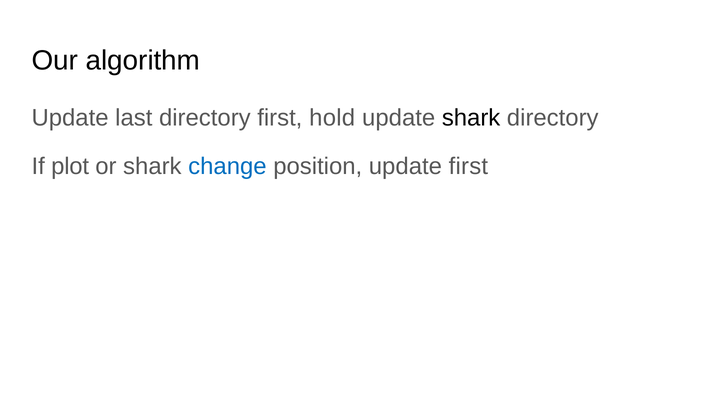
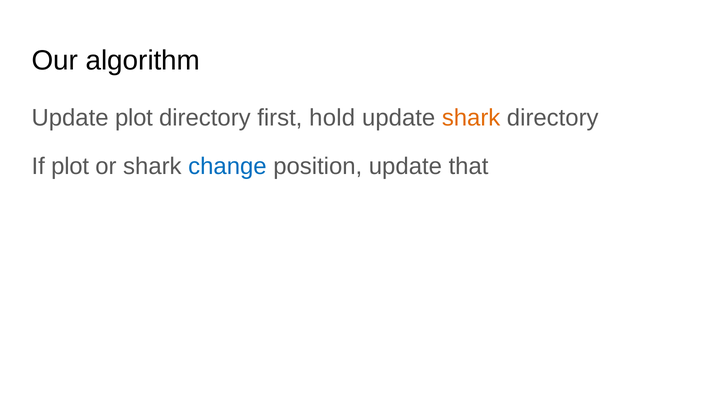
Update last: last -> plot (134, 118)
shark colour: black -> orange (471, 118)
update first: first -> that (469, 167)
